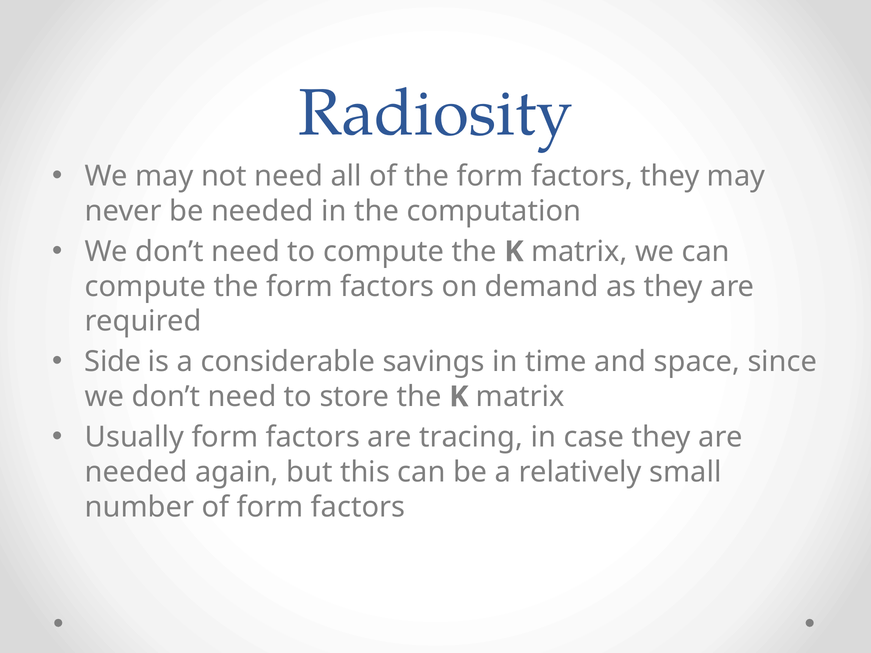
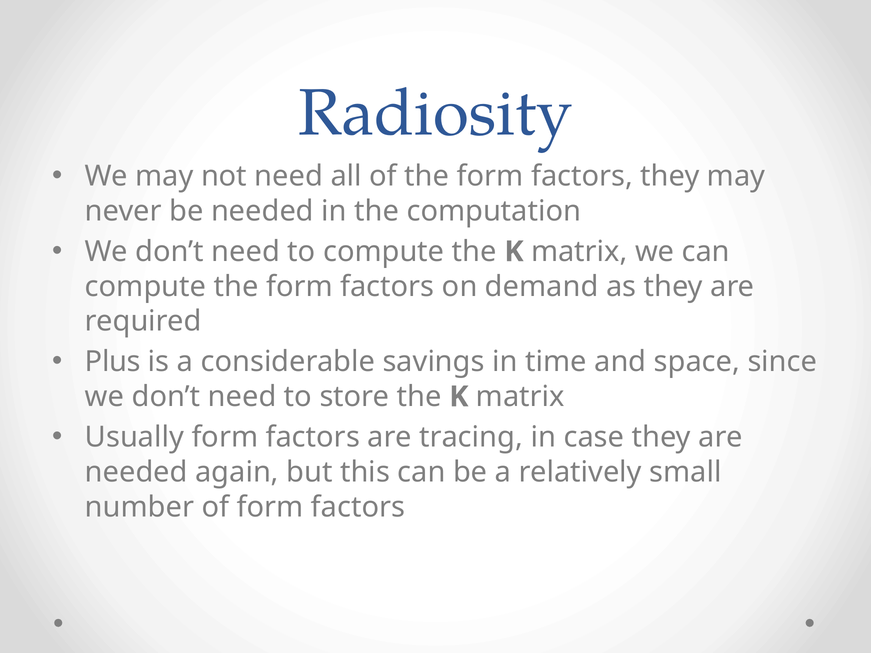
Side: Side -> Plus (113, 362)
